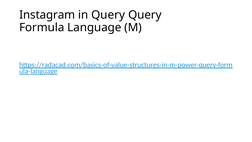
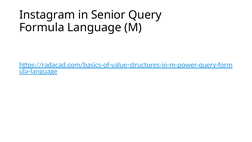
in Query: Query -> Senior (108, 15)
